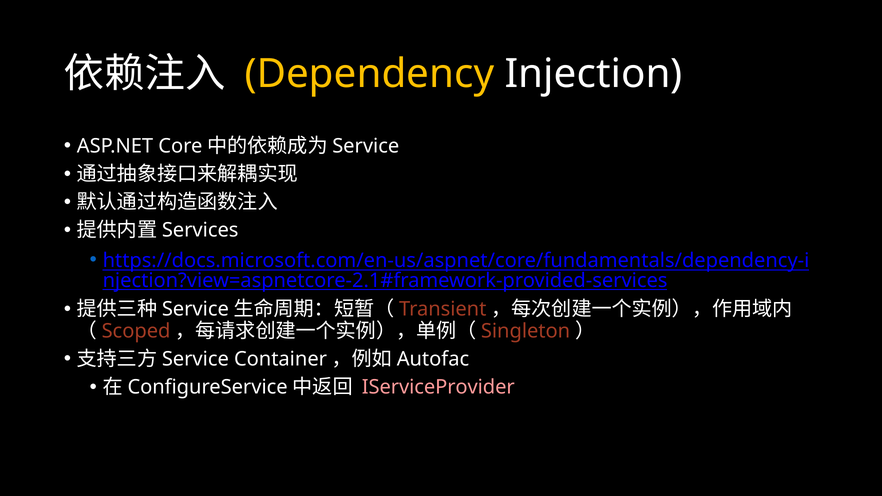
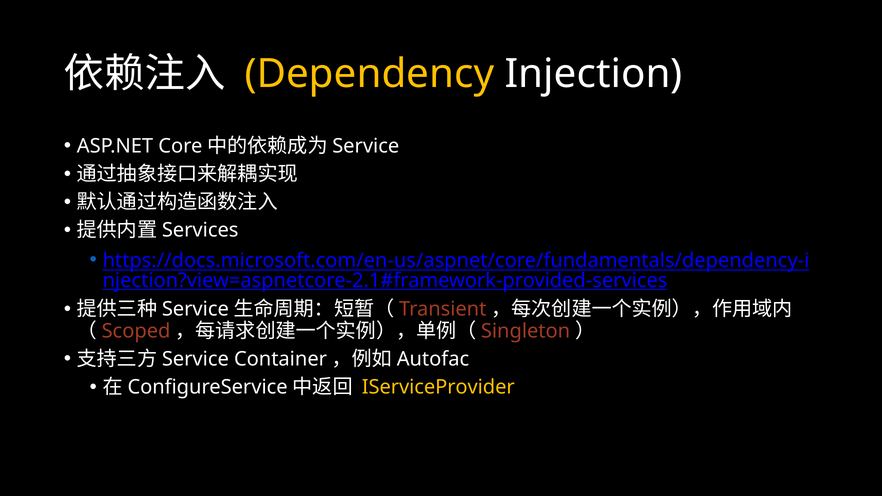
IServiceProvider colour: pink -> yellow (438, 387)
